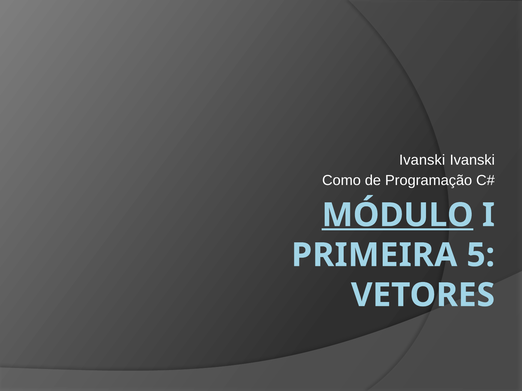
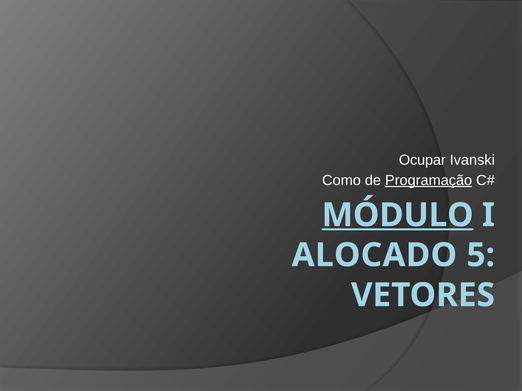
Ivanski: Ivanski -> Ocupar (422, 160)
Programação underline: none -> present (429, 181)
PRIMEIRA: PRIMEIRA -> ALOCADO (374, 255)
